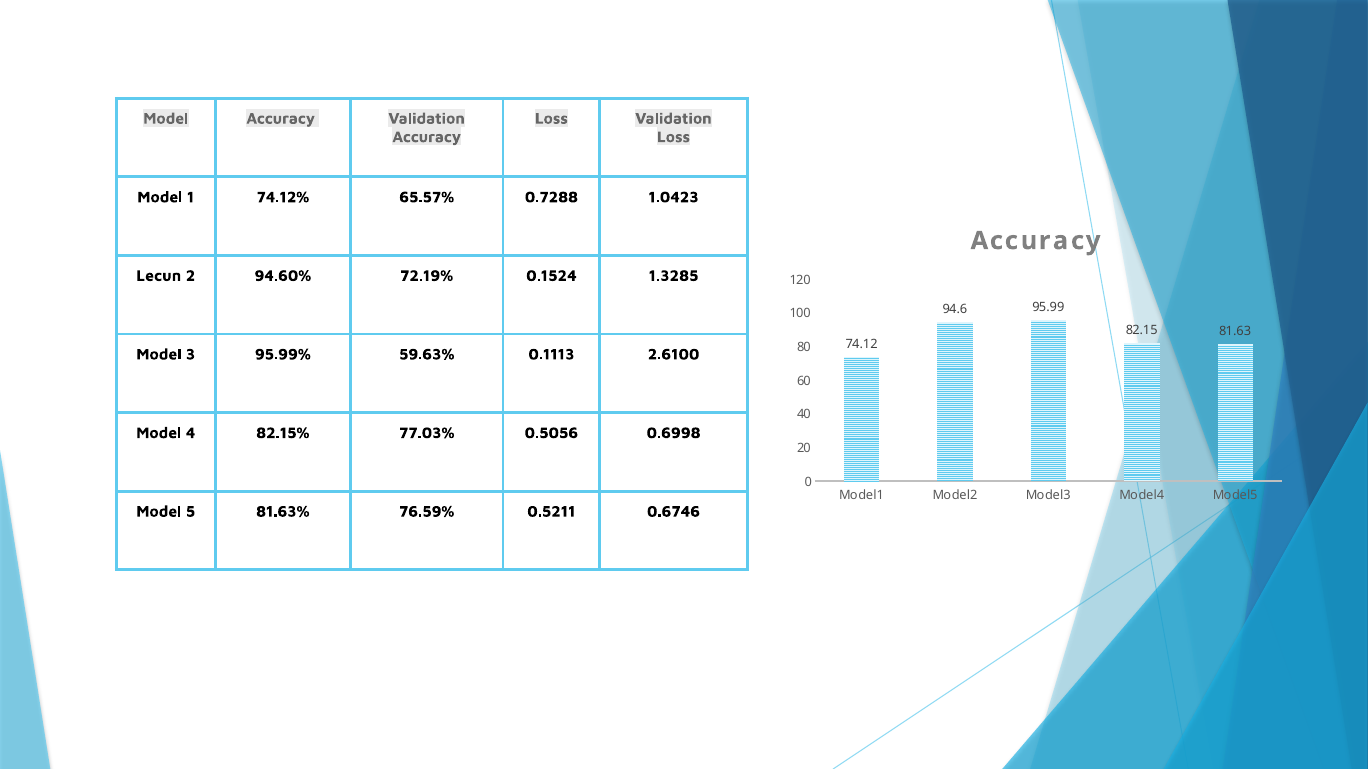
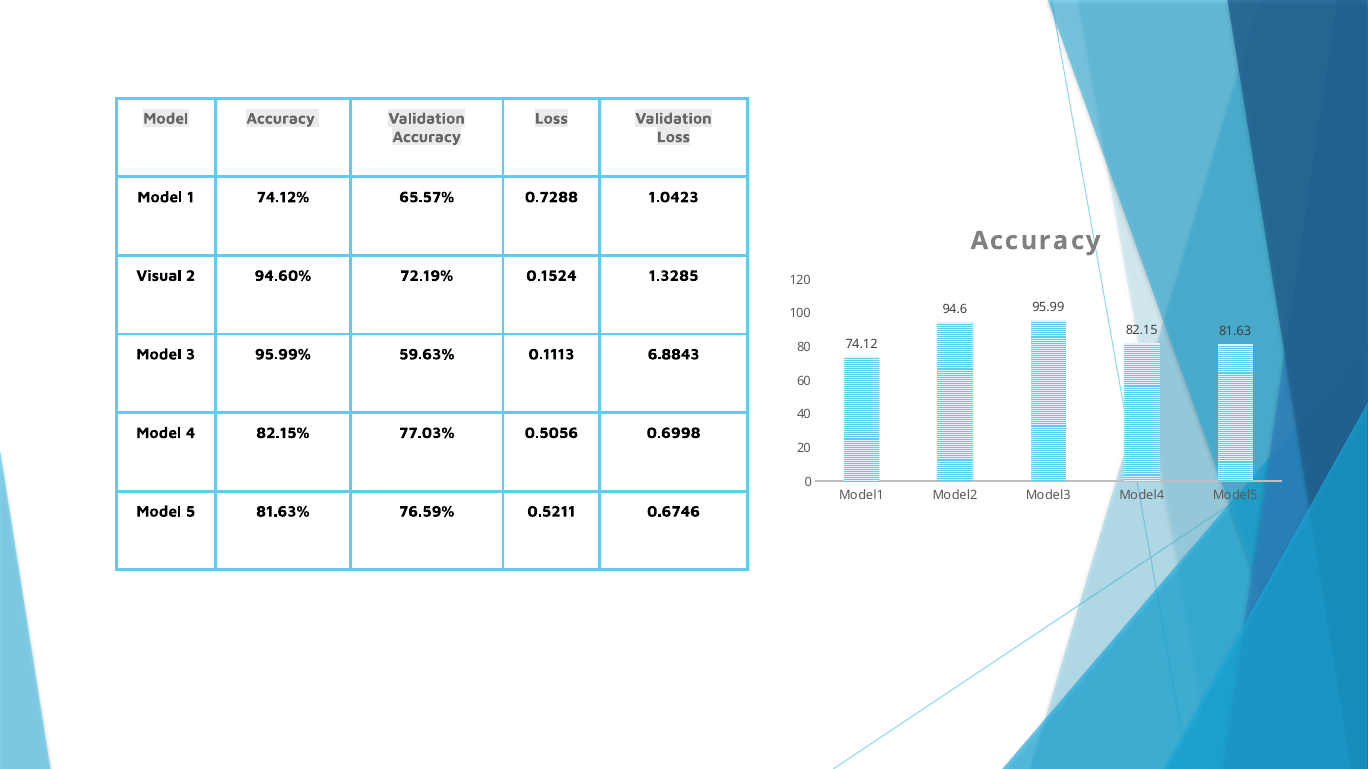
Lecun: Lecun -> Visual (159, 276)
2.6100: 2.6100 -> 6.8843 (674, 355)
